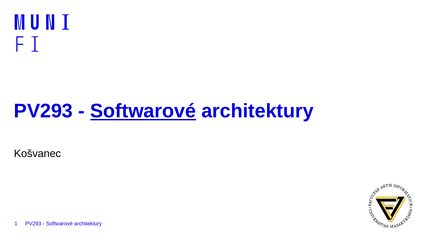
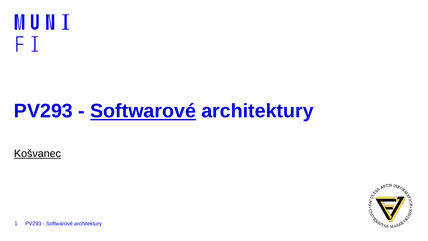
Košvanec underline: none -> present (37, 153)
